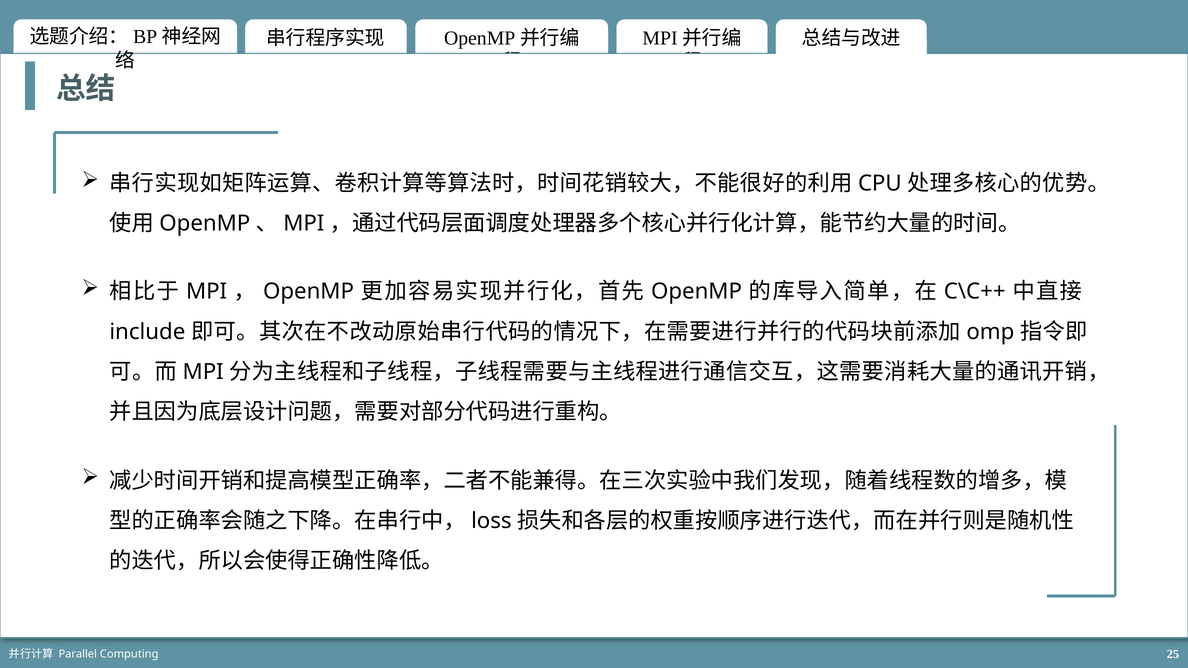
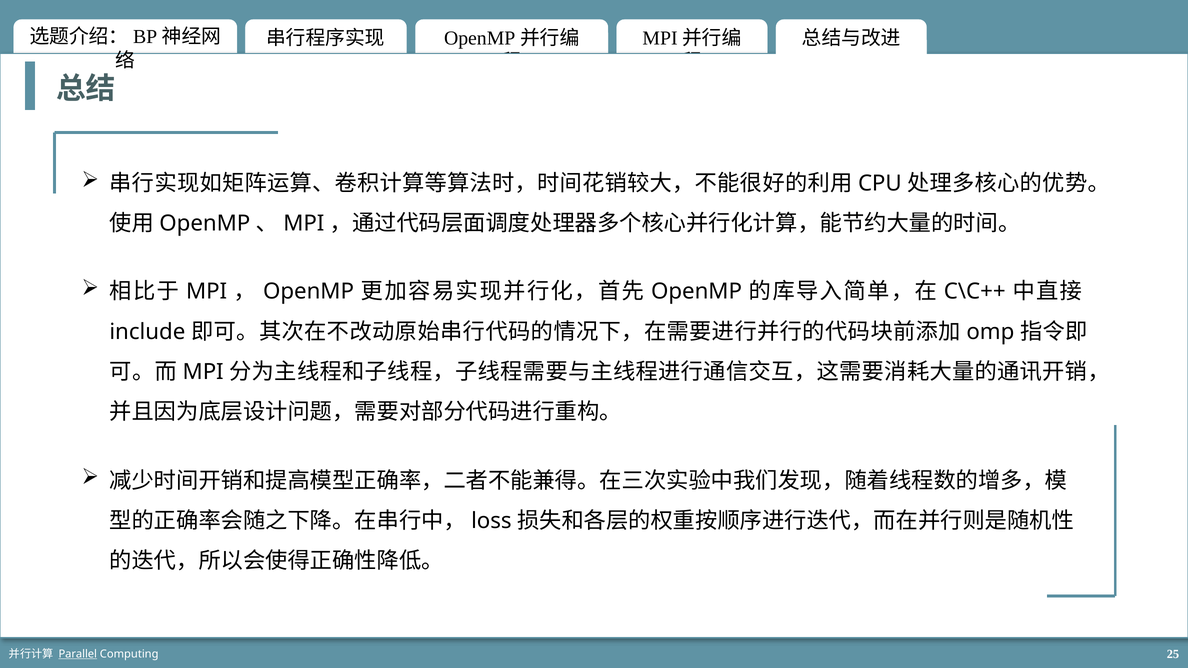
Parallel underline: none -> present (78, 654)
